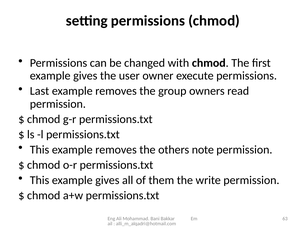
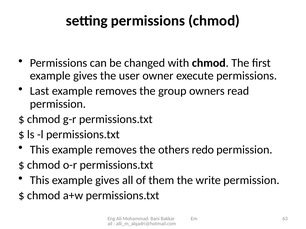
note: note -> redo (203, 150)
